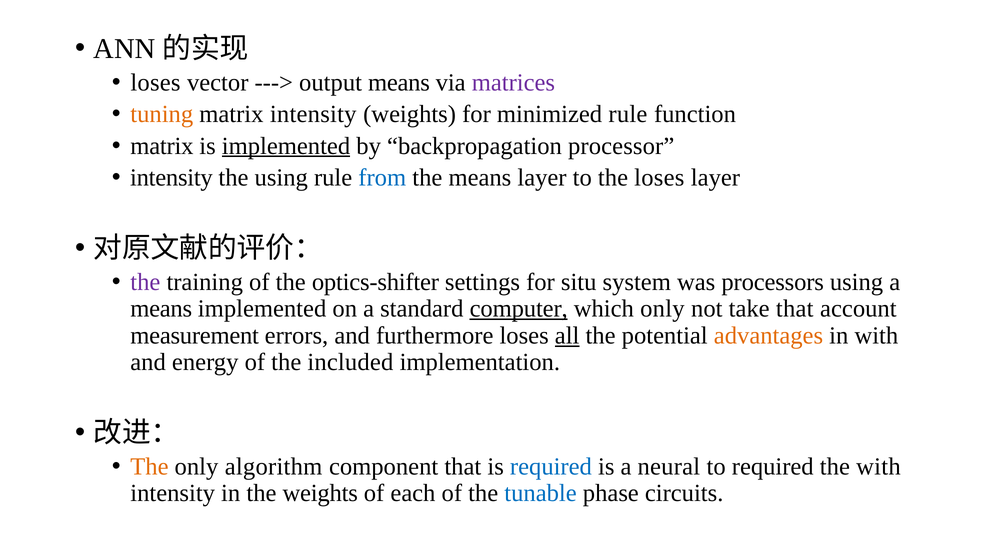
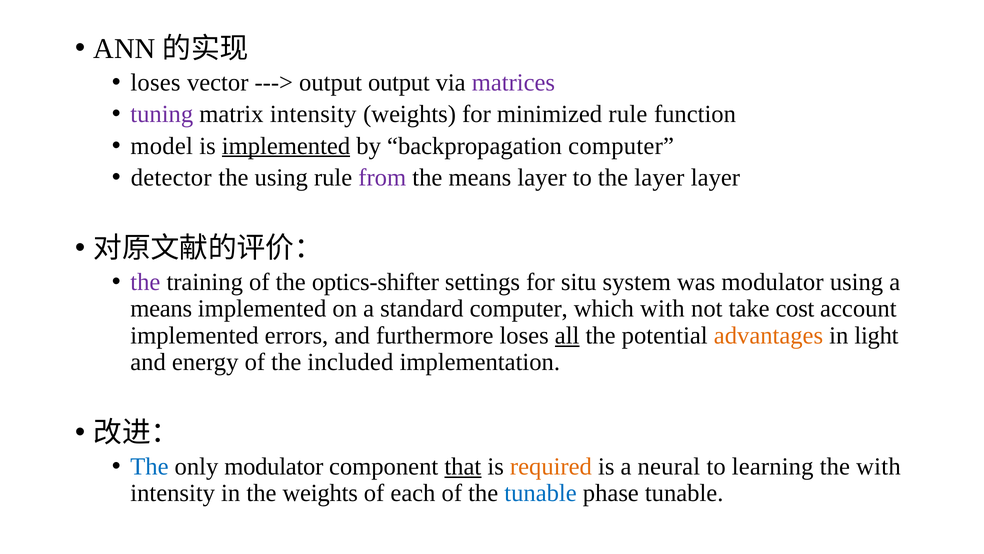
output means: means -> output (399, 82)
tuning colour: orange -> purple (162, 114)
matrix: matrix -> model (162, 146)
backpropagation processor: processor -> computer (621, 146)
intensity: intensity -> detector (171, 177)
from colour: blue -> purple (382, 177)
the loses: loses -> layer (659, 177)
was processors: processors -> modulator (773, 282)
computer underline: present -> none (519, 309)
which only: only -> with (662, 309)
take that: that -> cost (795, 309)
measurement: measurement -> implemented (195, 335)
in with: with -> light (876, 335)
The colour: orange -> blue (149, 466)
only algorithm: algorithm -> modulator (274, 466)
that underline: none -> present (463, 466)
required colour: blue -> orange (551, 466)
to required: required -> learning (773, 466)
phase circuits: circuits -> tunable (684, 493)
